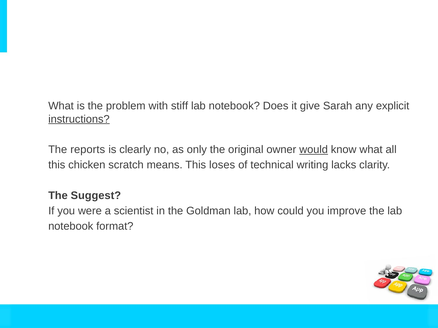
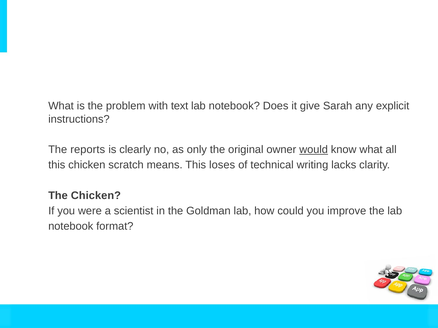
stiff: stiff -> text (180, 106)
instructions underline: present -> none (79, 119)
The Suggest: Suggest -> Chicken (96, 196)
